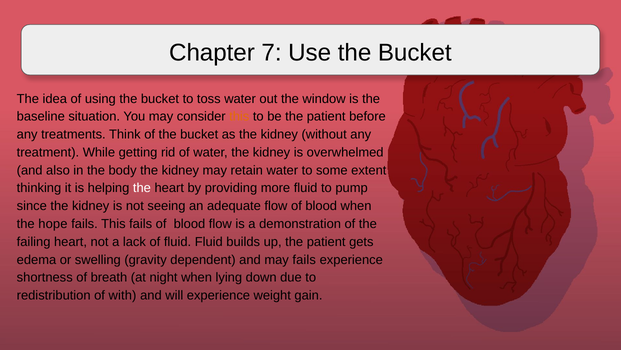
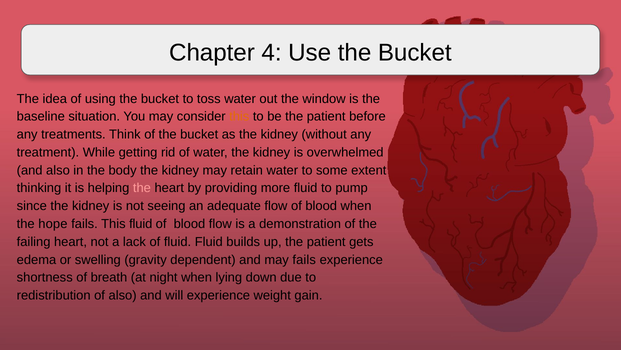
7: 7 -> 4 (272, 53)
the colour: white -> pink (142, 188)
This fails: fails -> fluid (141, 224)
of with: with -> also (123, 295)
